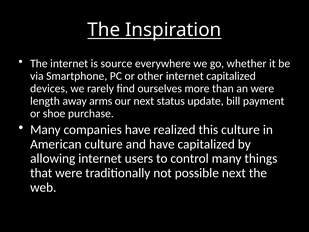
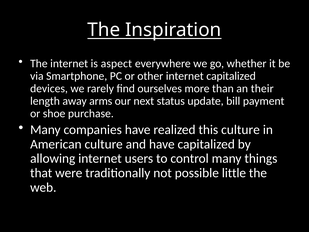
source: source -> aspect (116, 63)
an were: were -> their (262, 88)
possible next: next -> little (234, 173)
